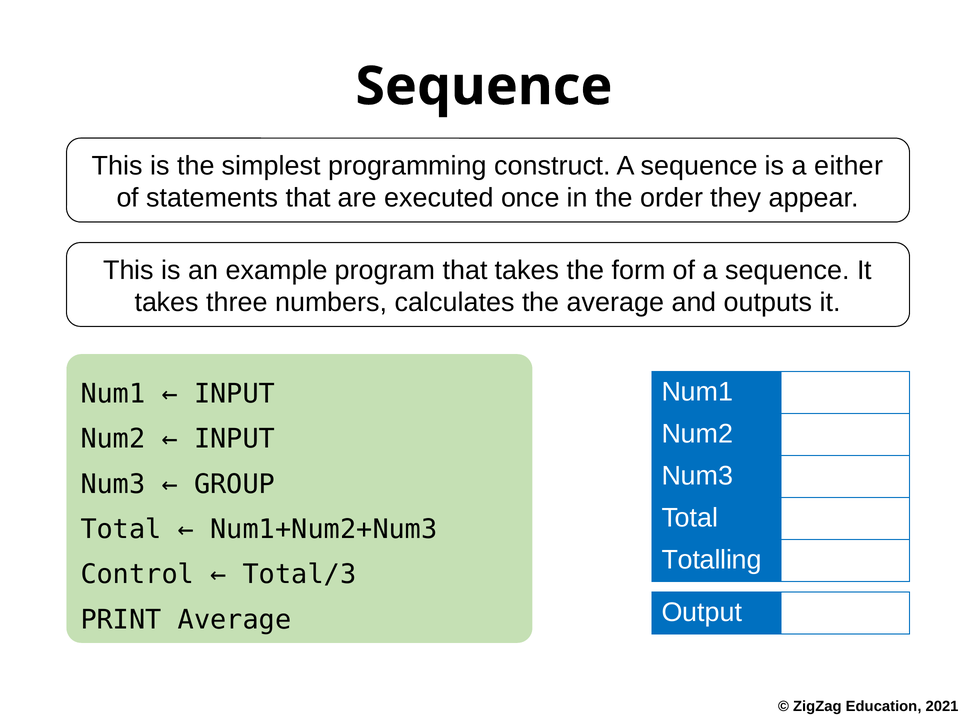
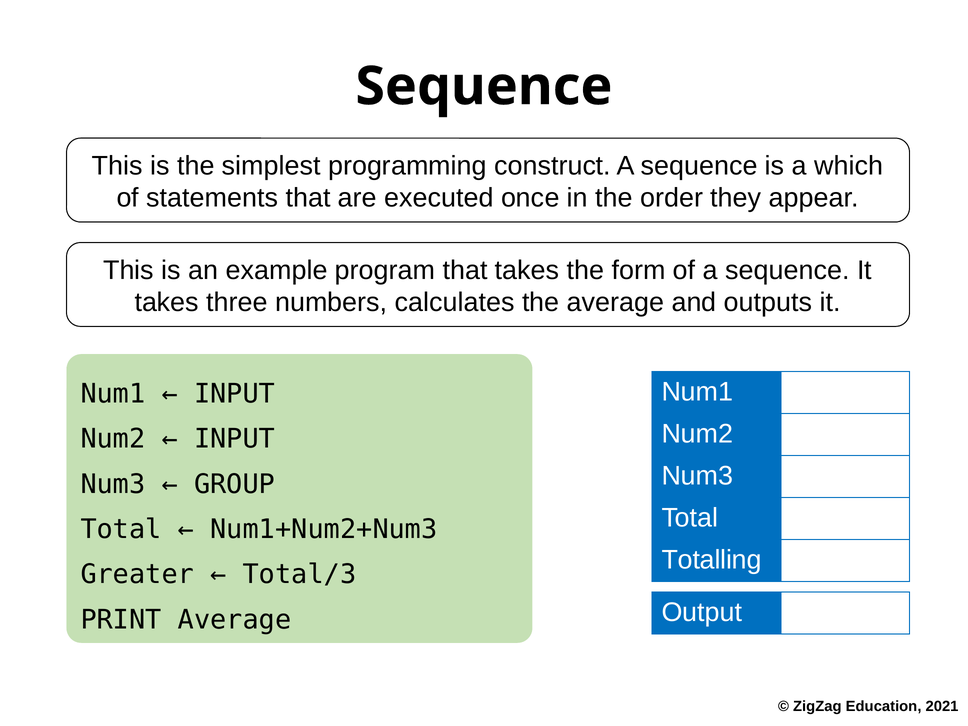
either: either -> which (849, 166)
Control: Control -> Greater (137, 575)
